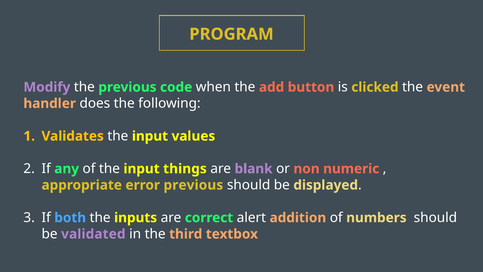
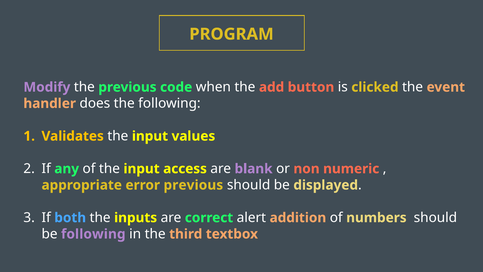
things: things -> access (185, 169)
be validated: validated -> following (93, 234)
